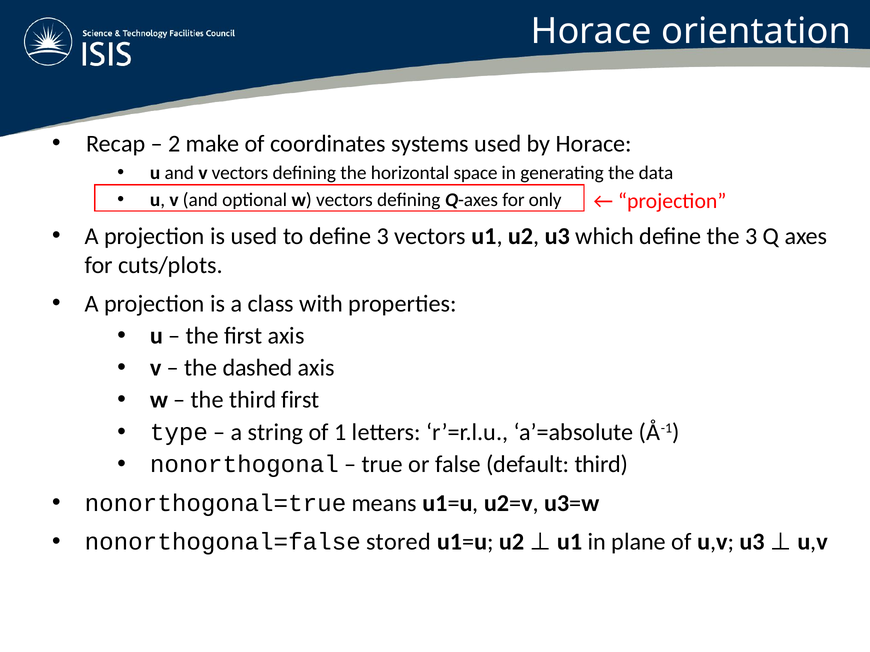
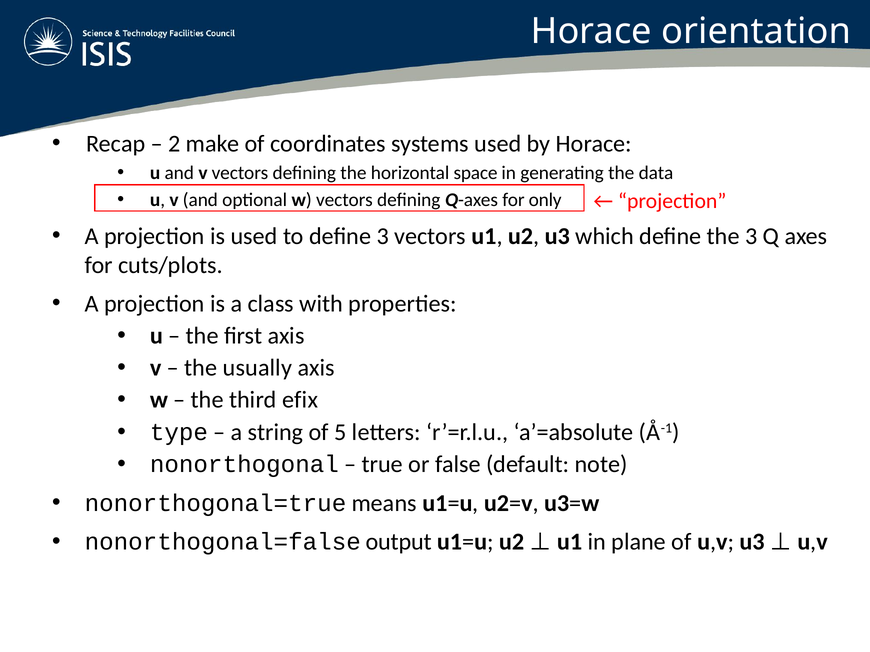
dashed: dashed -> usually (257, 368)
third first: first -> efix (300, 400)
1: 1 -> 5 (340, 432)
default third: third -> note (601, 465)
stored: stored -> output (399, 542)
